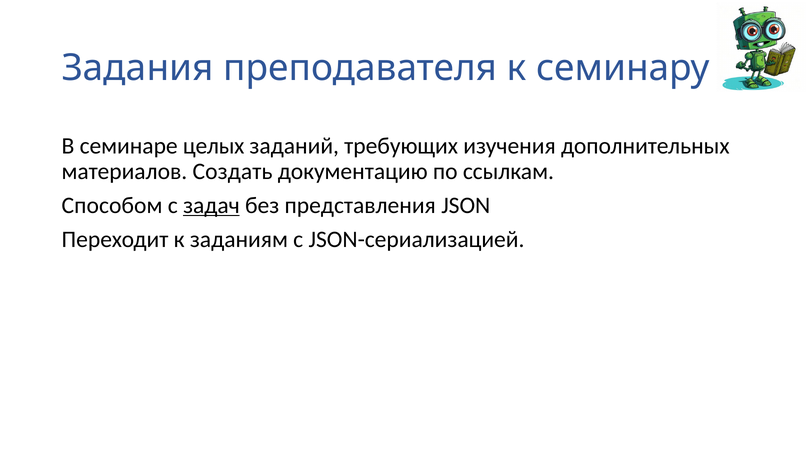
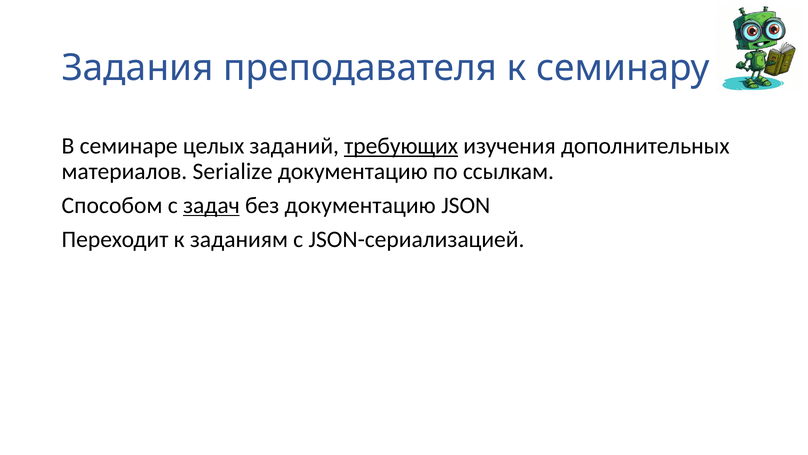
требующих underline: none -> present (401, 146)
Создать: Создать -> Serialize (233, 171)
без представления: представления -> документацию (360, 205)
